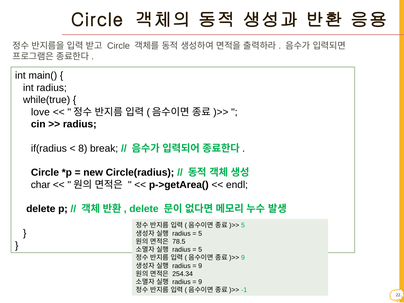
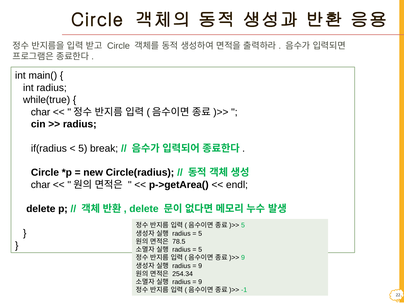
love: love -> char (41, 112)
8: 8 -> 5 (83, 148)
